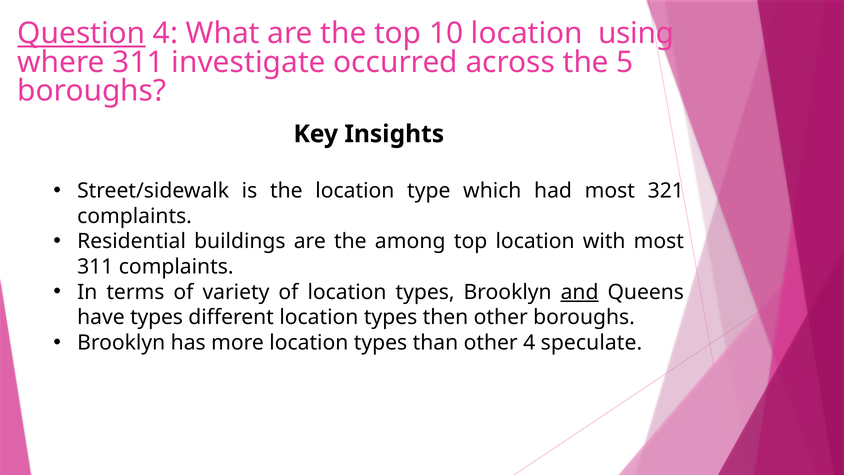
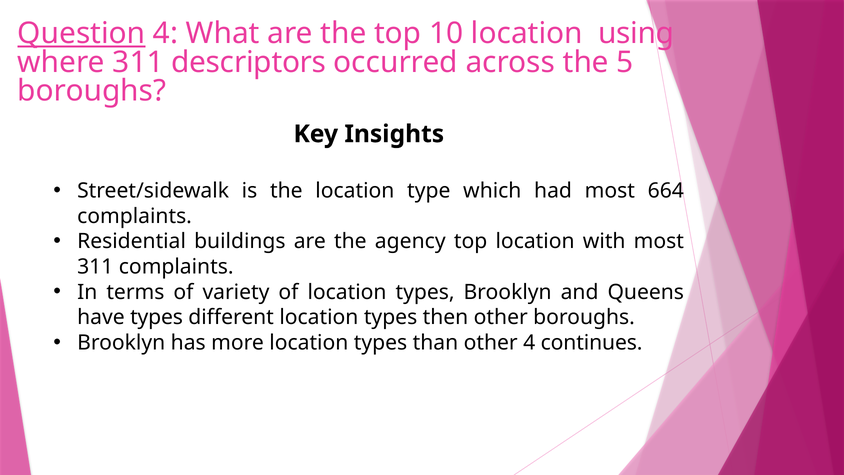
investigate: investigate -> descriptors (249, 62)
321: 321 -> 664 (666, 191)
among: among -> agency (410, 241)
and underline: present -> none (580, 292)
speculate: speculate -> continues (592, 343)
